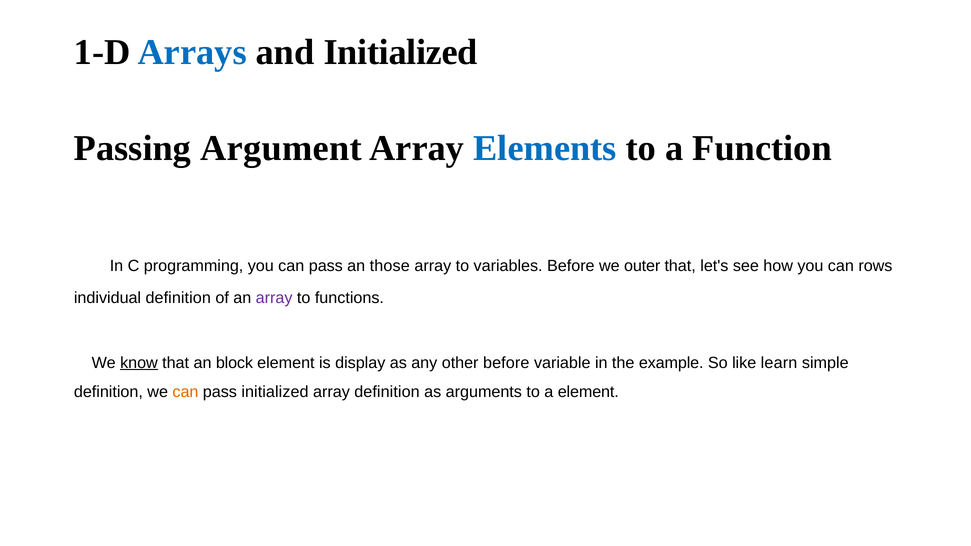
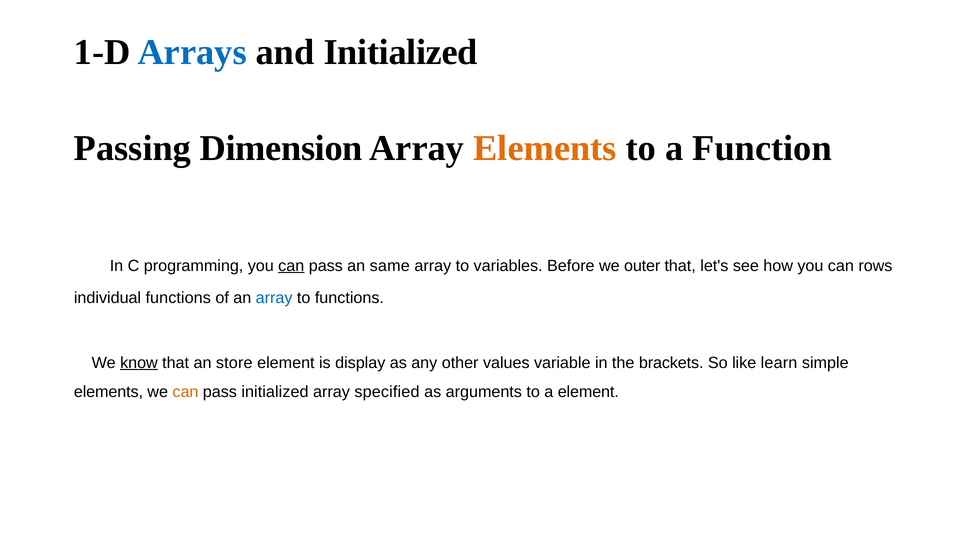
Argument: Argument -> Dimension (281, 148)
Elements colour: blue -> orange (545, 148)
can underline: none -> present (291, 266)
those: those -> same (390, 266)
individual definition: definition -> functions (178, 298)
array colour: purple -> blue (274, 298)
block: block -> store (234, 363)
other before: before -> values (506, 363)
example: example -> brackets (671, 363)
definition: definition -> elements (108, 392)
array definition: definition -> specified (387, 392)
